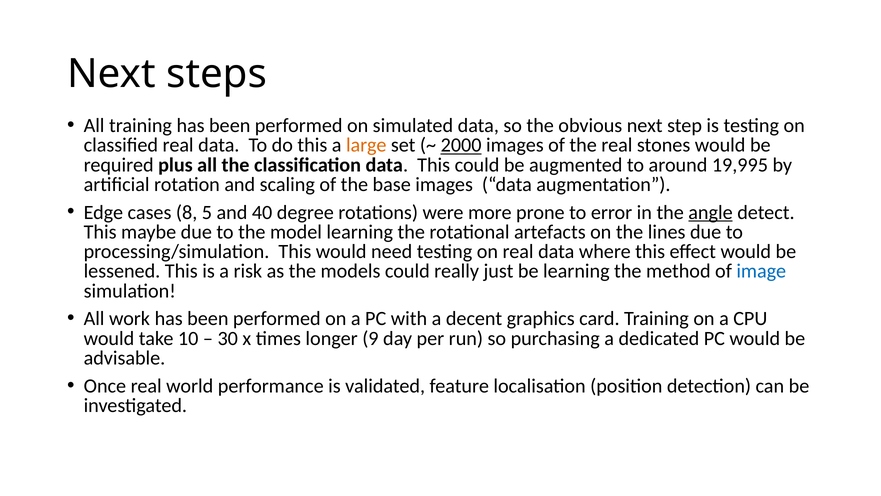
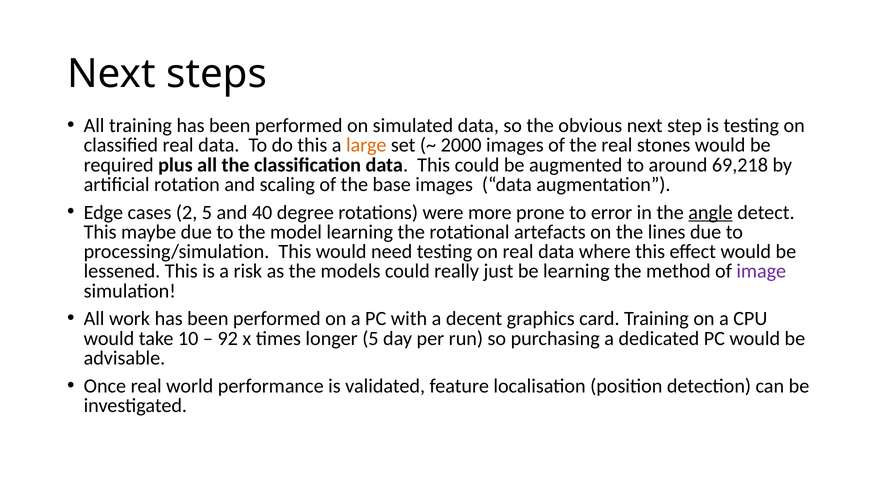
2000 underline: present -> none (461, 145)
19,995: 19,995 -> 69,218 (740, 165)
8: 8 -> 2 (187, 212)
image colour: blue -> purple (761, 271)
30: 30 -> 92 (228, 338)
longer 9: 9 -> 5 (370, 338)
